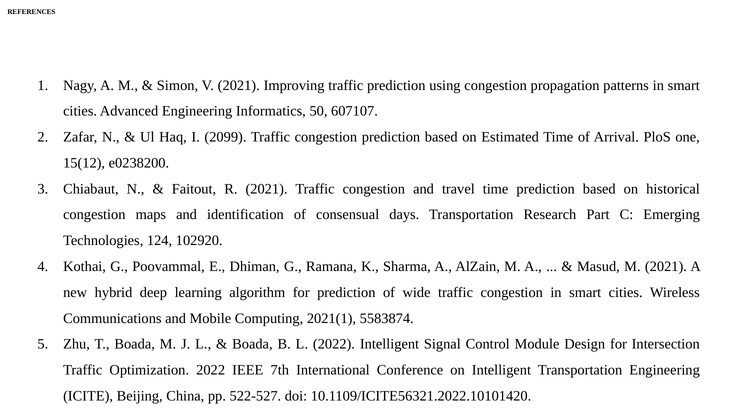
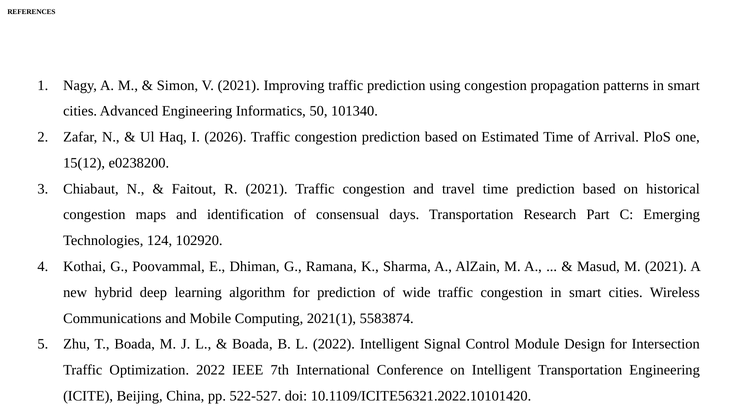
607107: 607107 -> 101340 (355, 111)
2099: 2099 -> 2026 (225, 137)
